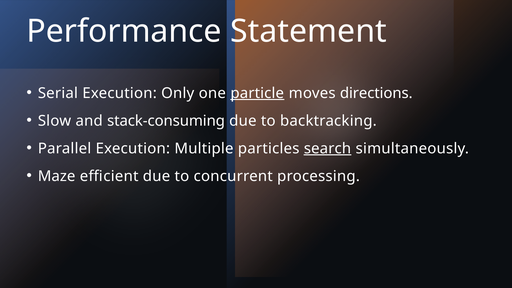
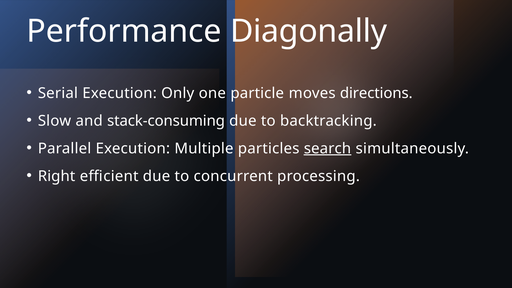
Statement: Statement -> Diagonally (309, 31)
particle underline: present -> none (257, 93)
Maze: Maze -> Right (57, 176)
